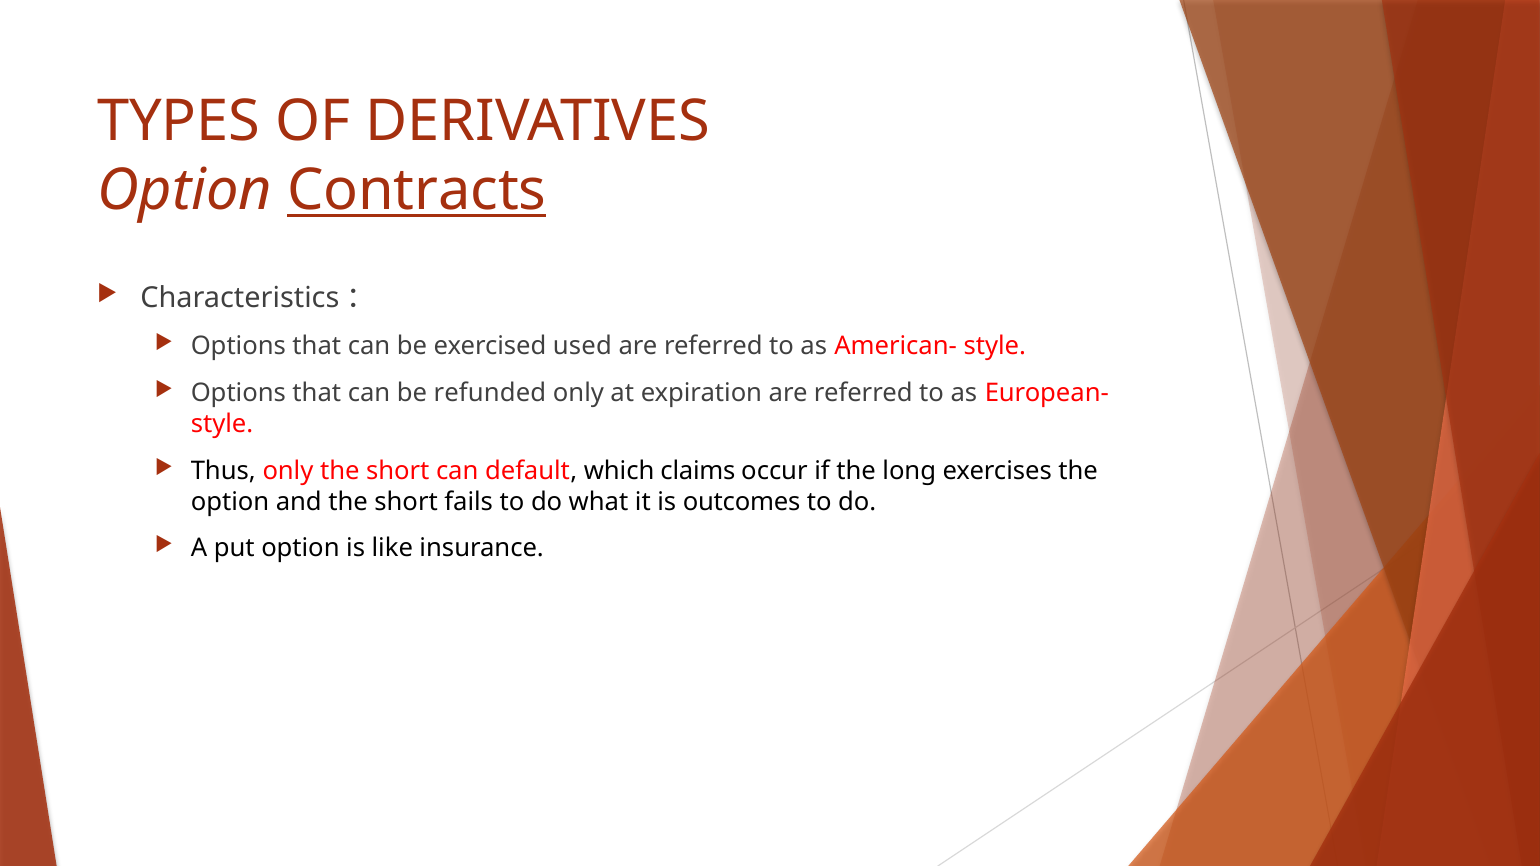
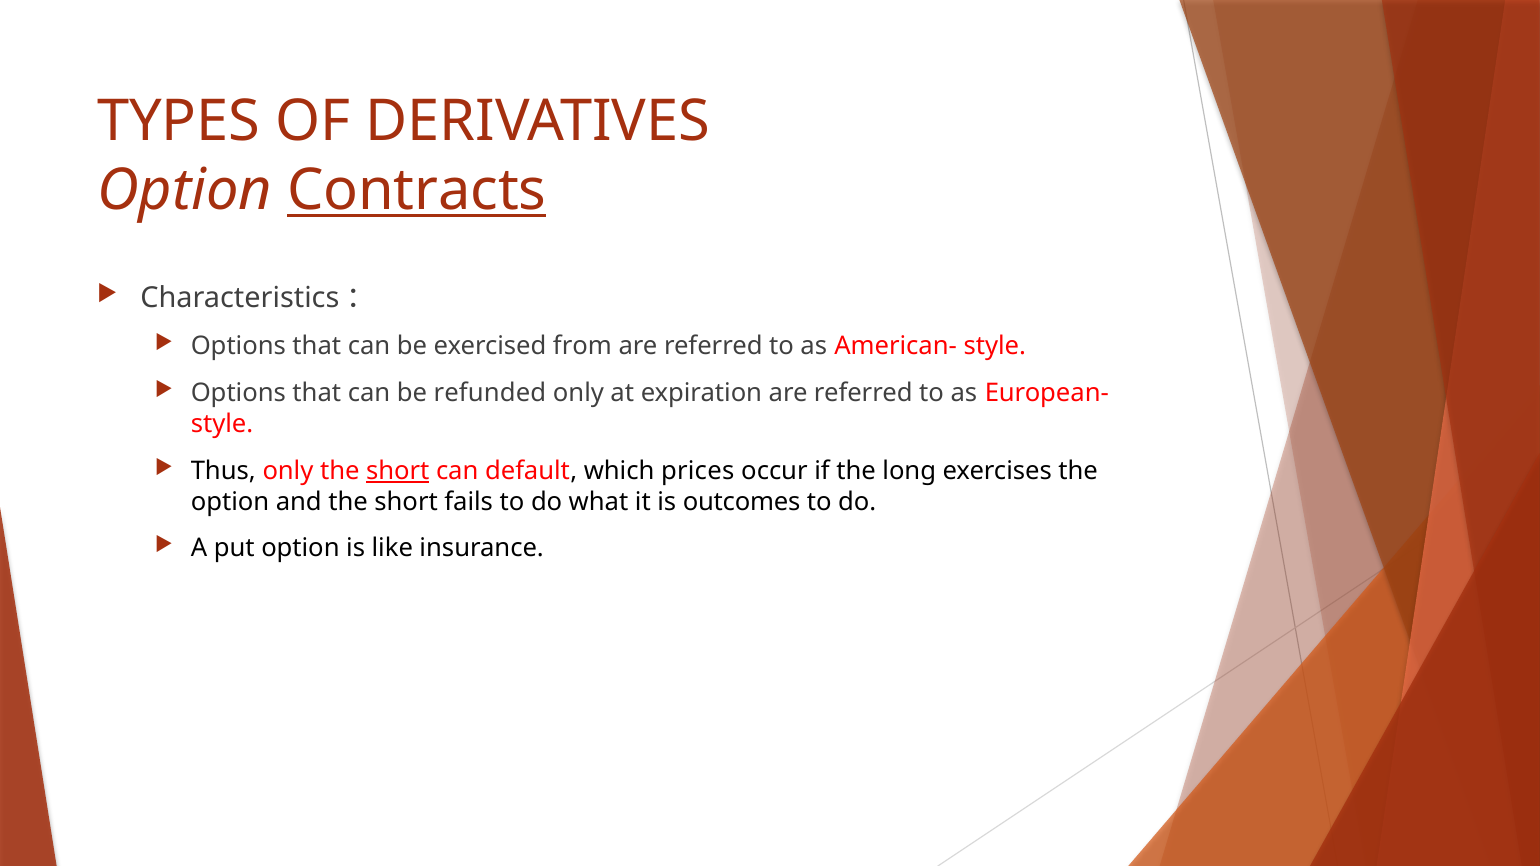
used: used -> from (582, 347)
short underline: none -> present (398, 471)
claims: claims -> prices (698, 471)
